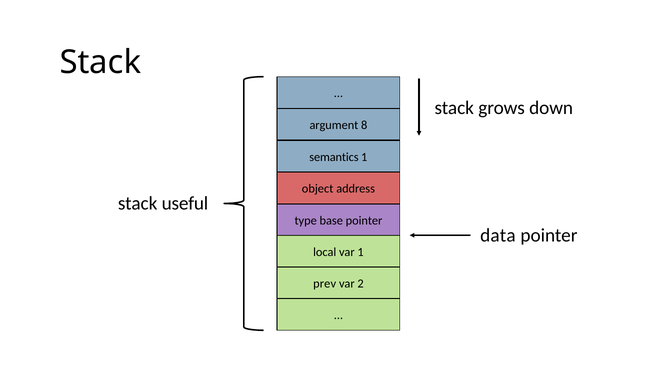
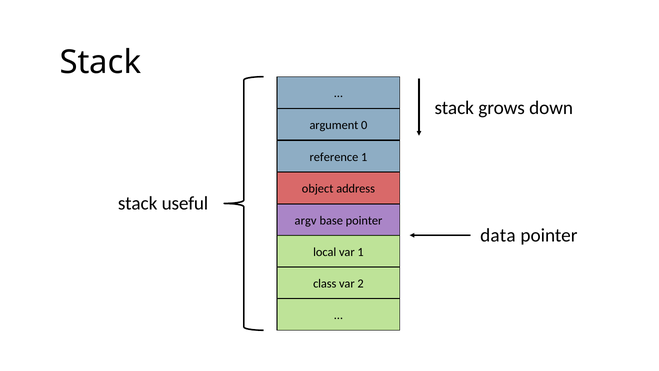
8: 8 -> 0 (364, 125)
semantics: semantics -> reference (334, 157)
type: type -> argv (306, 220)
prev: prev -> class (325, 283)
